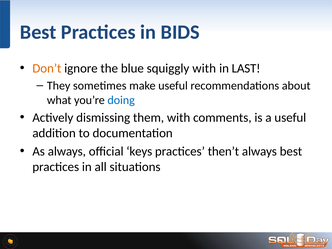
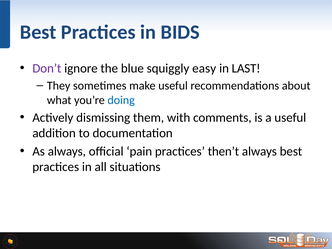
Don’t colour: orange -> purple (47, 68)
squiggly with: with -> easy (204, 68)
keys: keys -> pain (139, 151)
